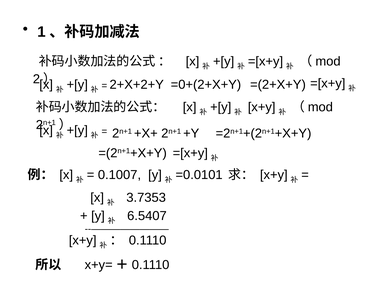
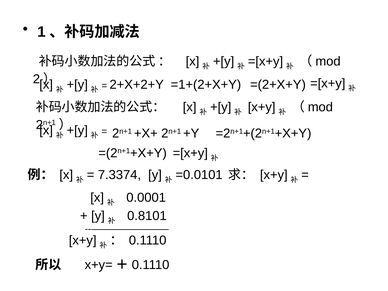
=0+(2+X+Y: =0+(2+X+Y -> =1+(2+X+Y (206, 85)
0.1007: 0.1007 -> 7.3374 (119, 175)
3.7353: 3.7353 -> 0.0001 (146, 198)
6.5407: 6.5407 -> 0.8101 (147, 216)
